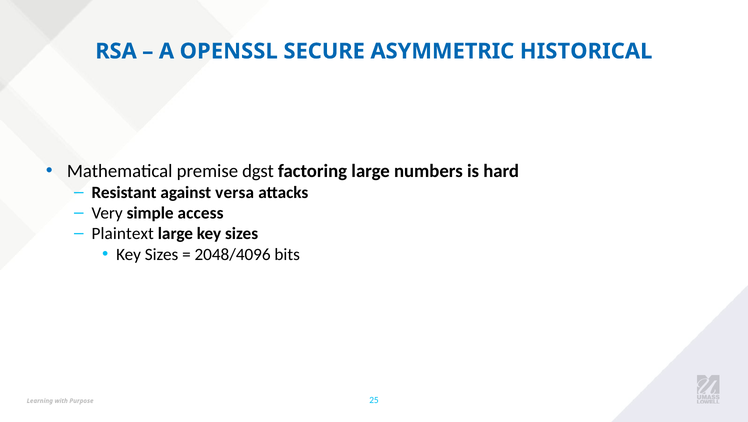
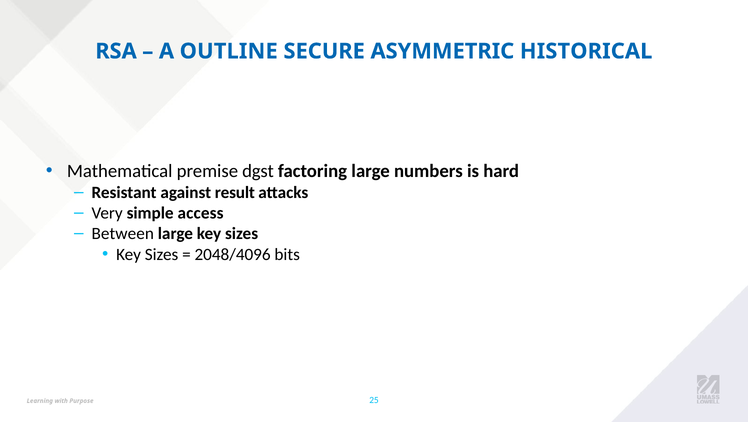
OPENSSL: OPENSSL -> OUTLINE (229, 51)
versa: versa -> result (235, 192)
Plaintext: Plaintext -> Between (123, 234)
